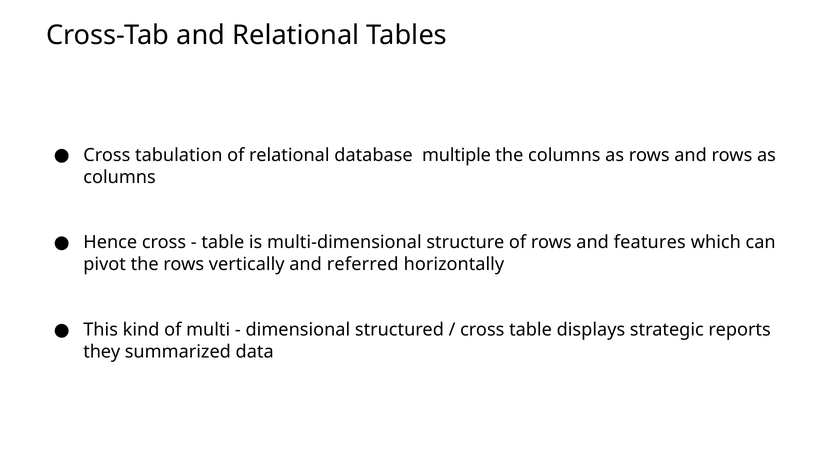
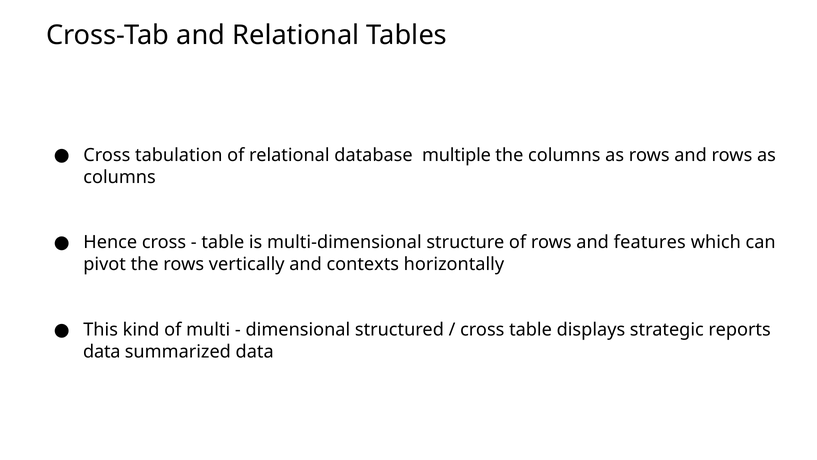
referred: referred -> contexts (363, 264)
they: they -> data (102, 351)
